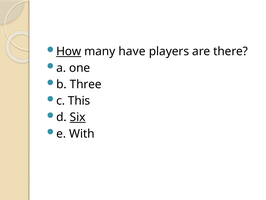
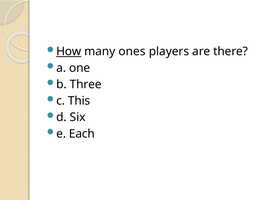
have: have -> ones (132, 51)
Six underline: present -> none (78, 117)
With: With -> Each (82, 133)
